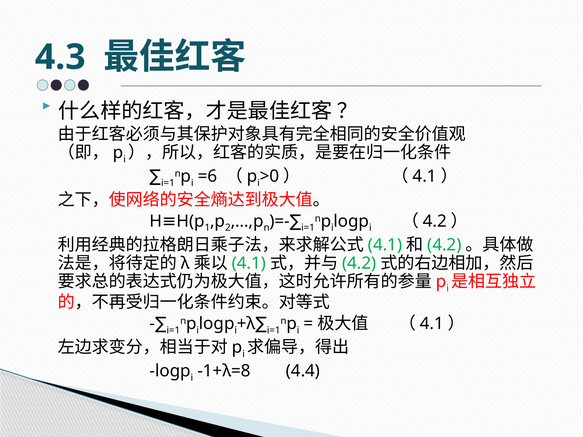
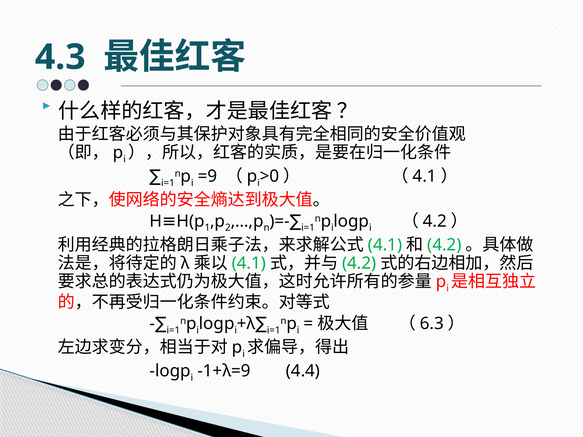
=6: =6 -> =9 (208, 176)
4.1: 4.1 -> 6.3 (432, 324)
-1+λ=8: -1+λ=8 -> -1+λ=9 (224, 371)
